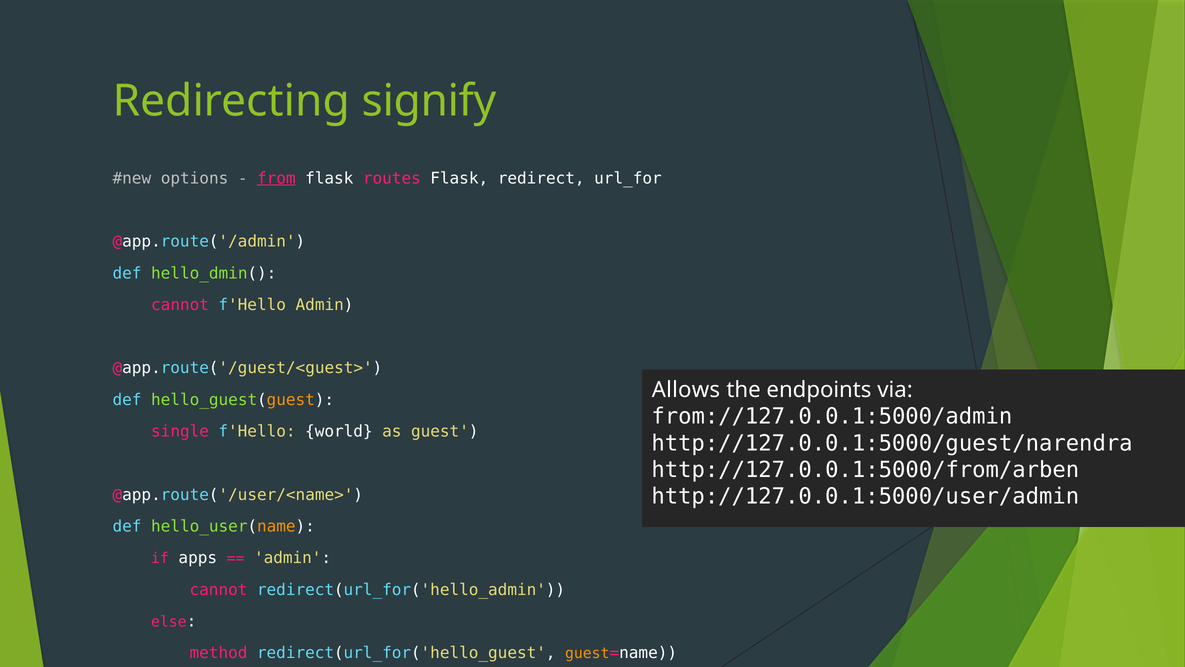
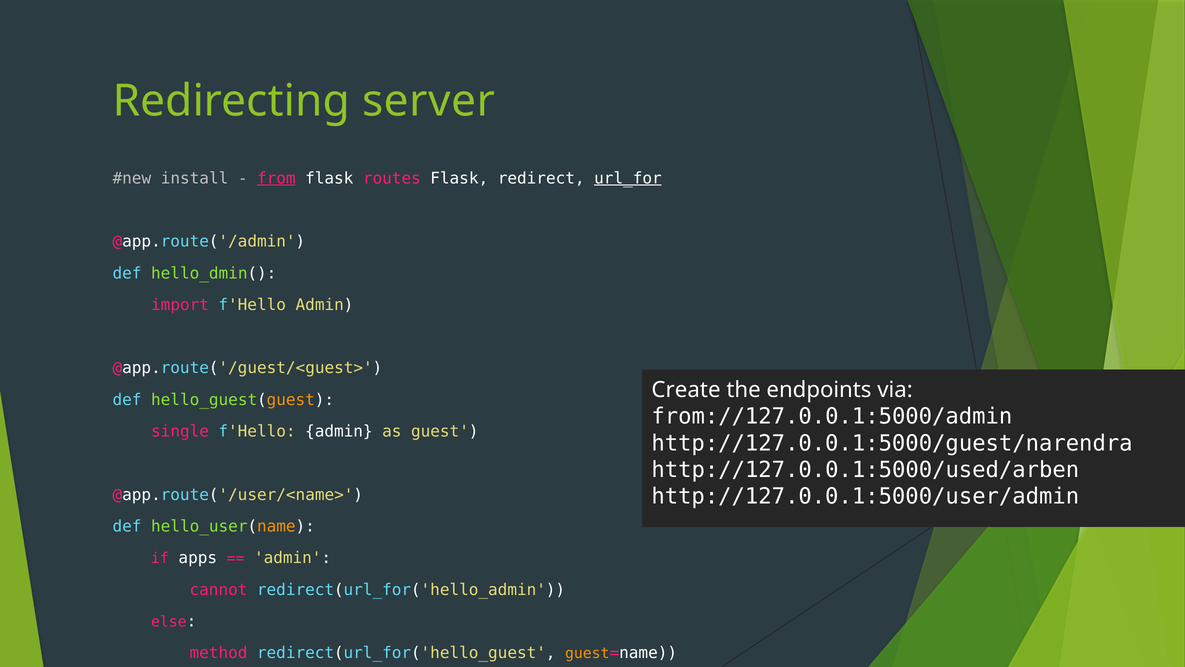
signify: signify -> server (429, 101)
options: options -> install (195, 178)
url_for underline: none -> present (628, 178)
cannot: cannot -> import (180, 305)
Allows: Allows -> Create (686, 390)
world: world -> admin (339, 431)
http://127.0.0.1:5000/from/arben: http://127.0.0.1:5000/from/arben -> http://127.0.0.1:5000/used/arben (865, 470)
